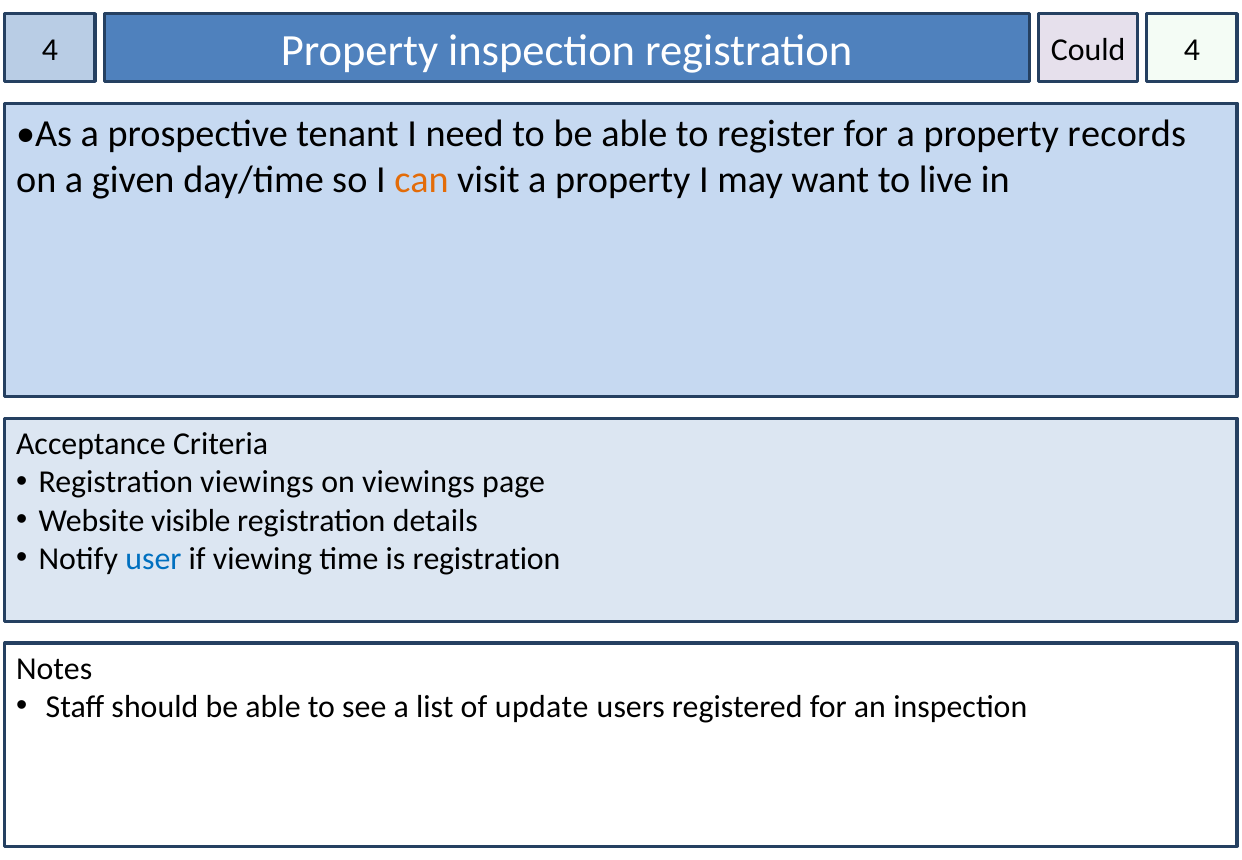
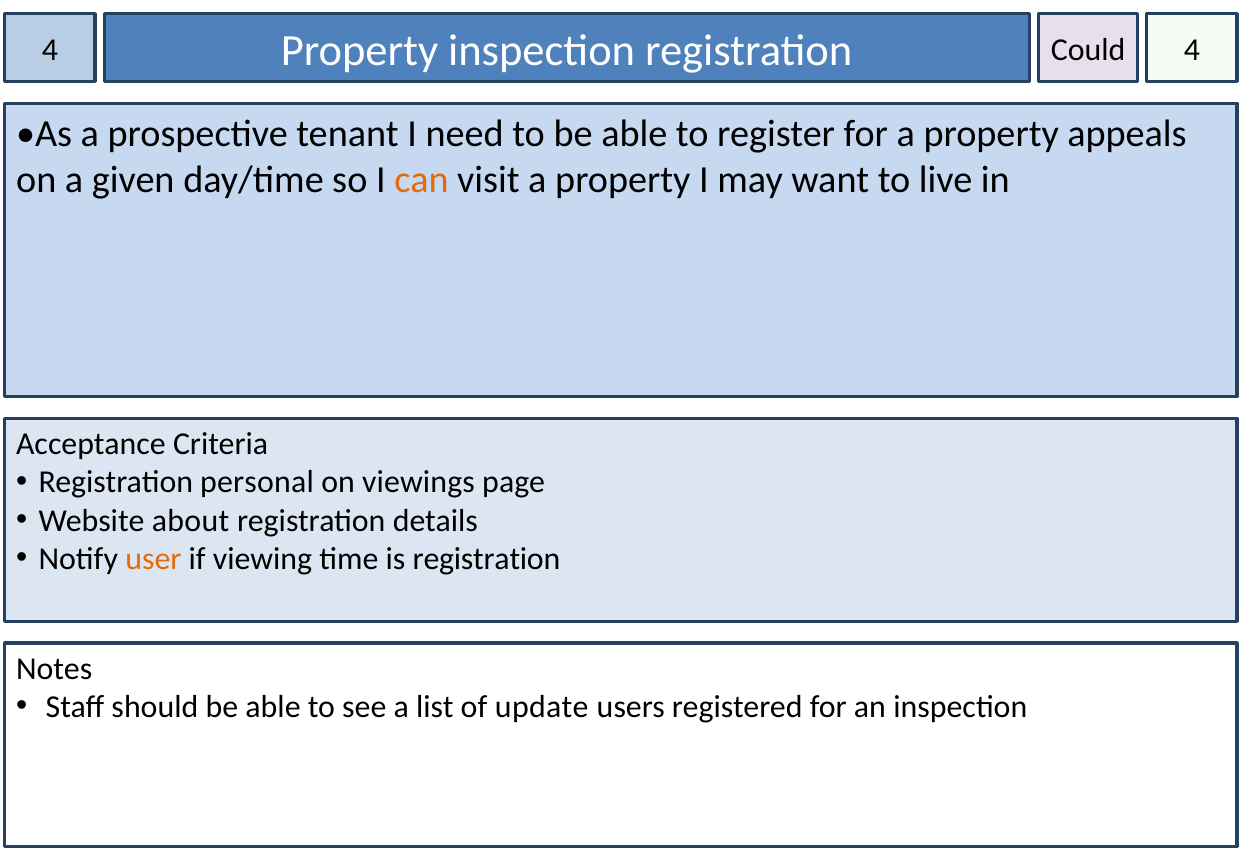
records: records -> appeals (1127, 134)
Registration viewings: viewings -> personal (257, 482)
visible: visible -> about (191, 520)
user colour: blue -> orange (153, 559)
